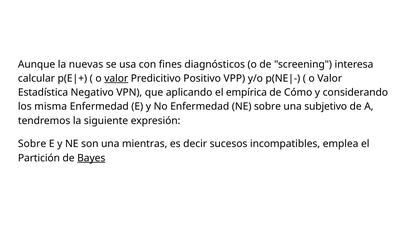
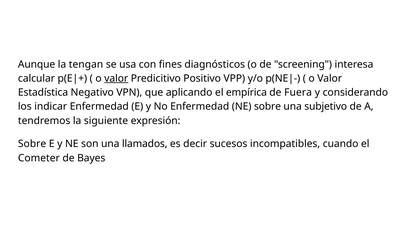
nuevas: nuevas -> tengan (86, 64)
Cómo: Cómo -> Fuera (298, 92)
misma: misma -> indicar (51, 106)
mientras: mientras -> llamados (145, 144)
emplea: emplea -> cuando (341, 144)
Partición: Partición -> Cometer (39, 158)
Bayes underline: present -> none (91, 158)
